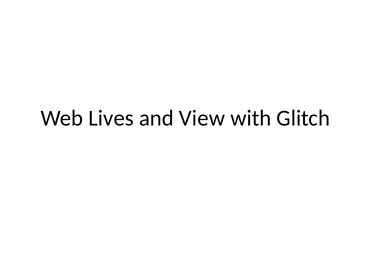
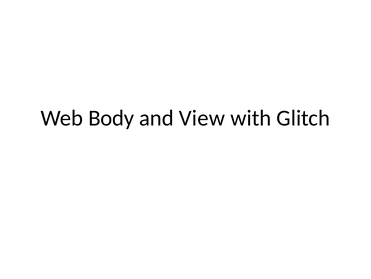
Lives: Lives -> Body (111, 118)
